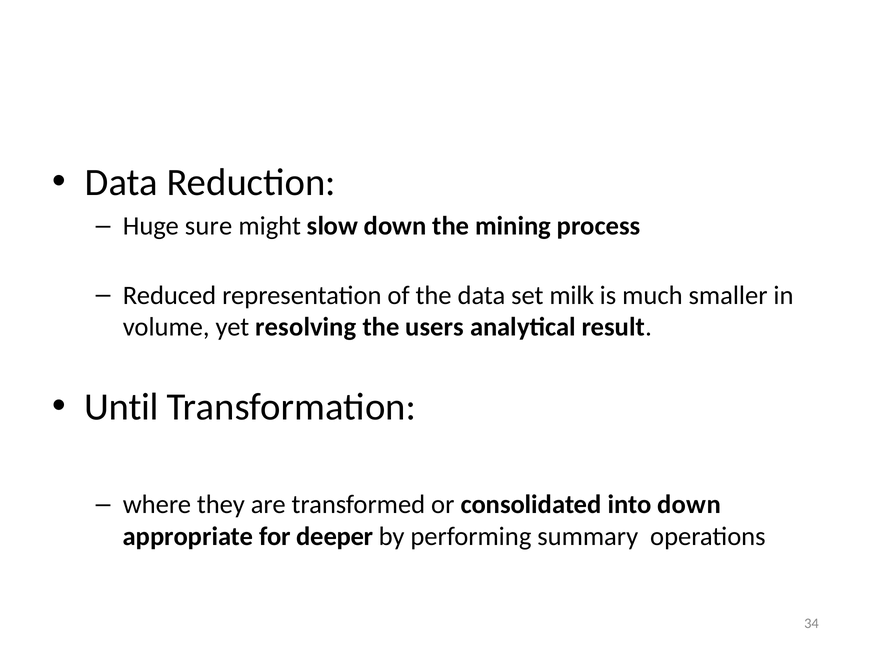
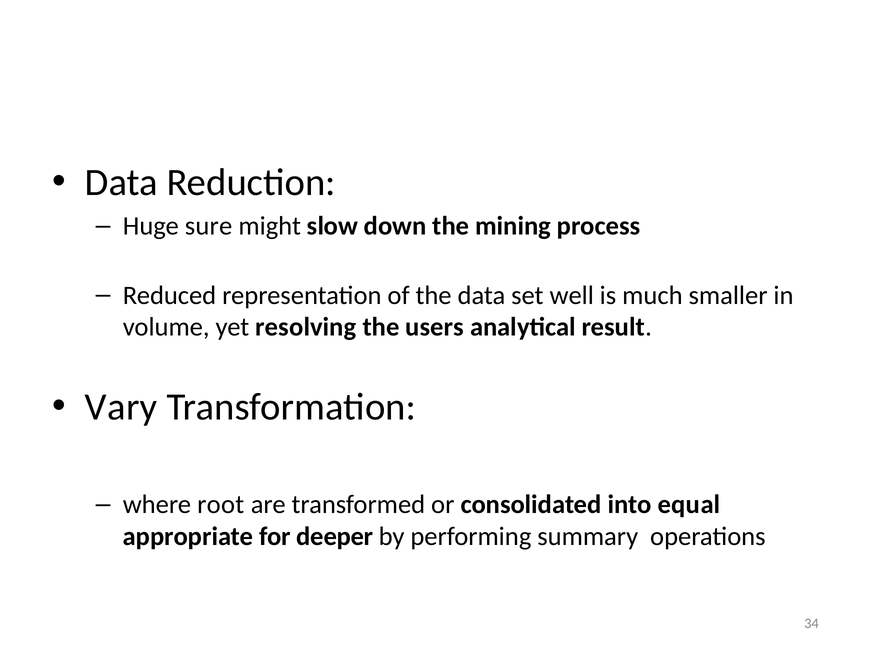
milk: milk -> well (572, 295)
Until: Until -> Vary (121, 407)
they: they -> root (221, 505)
into down: down -> equal (689, 505)
